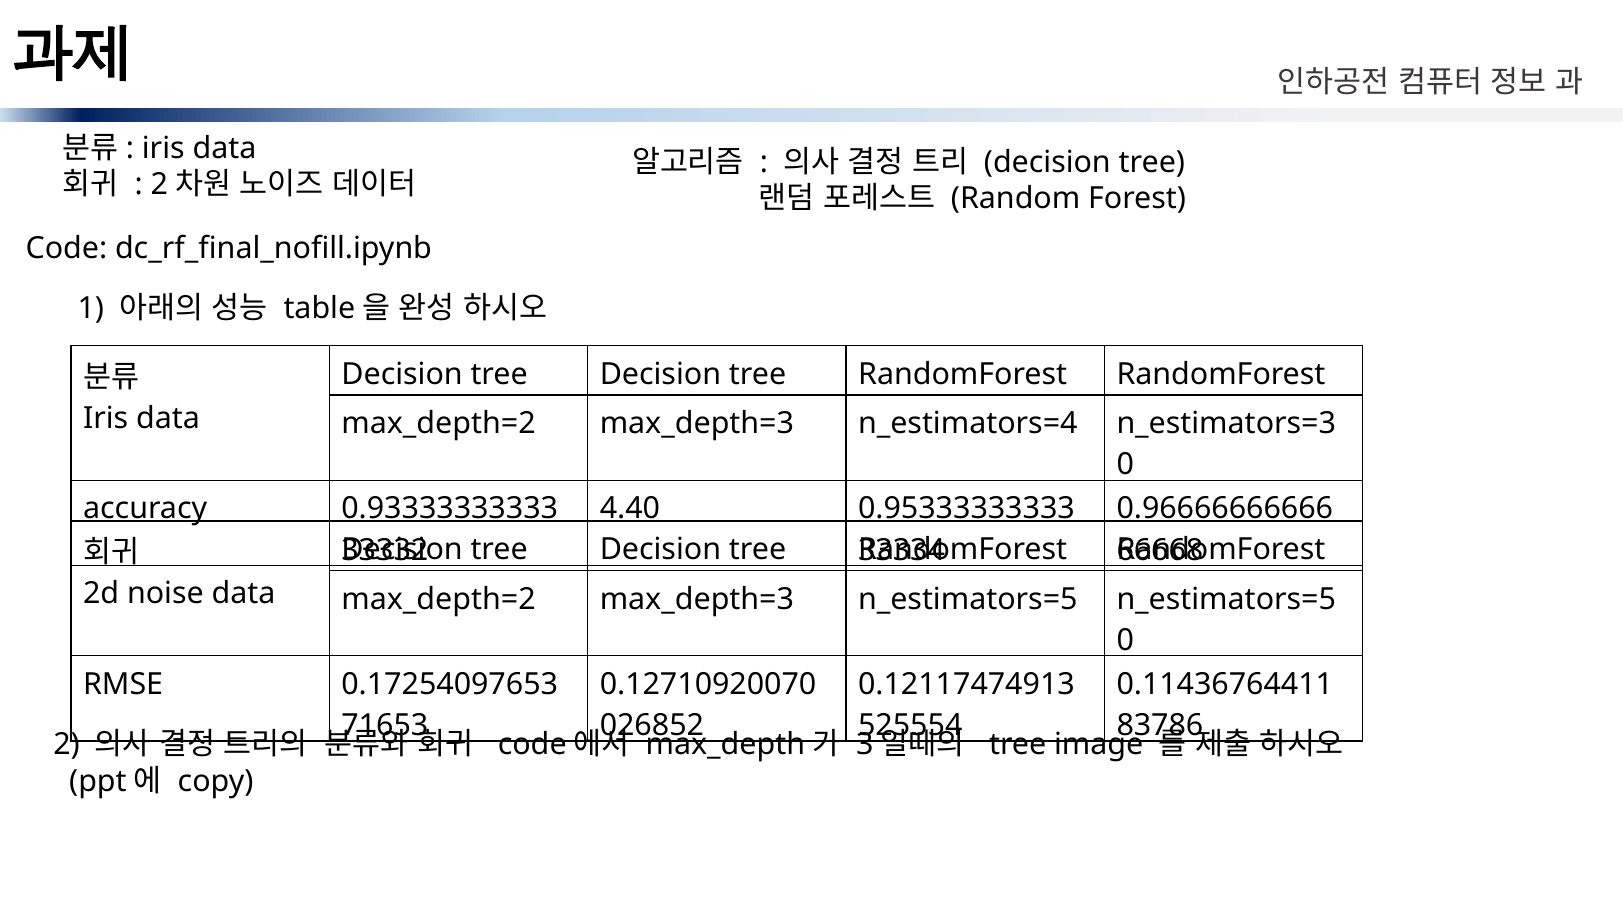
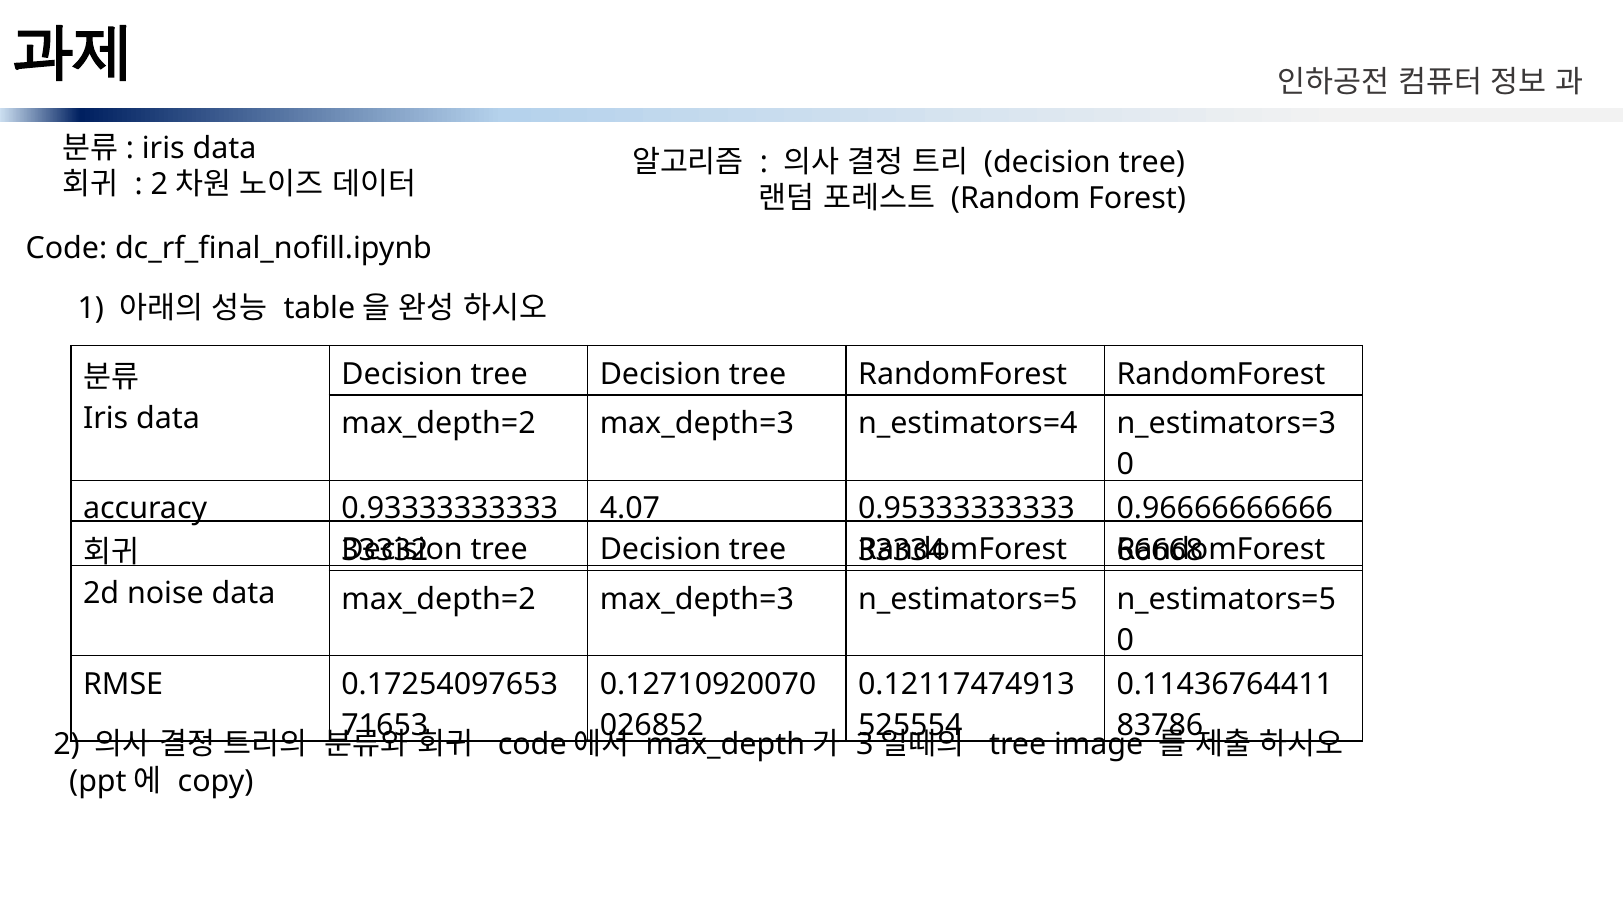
4.40: 4.40 -> 4.07 (630, 509)
